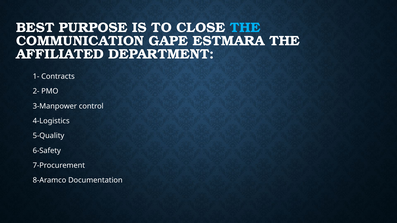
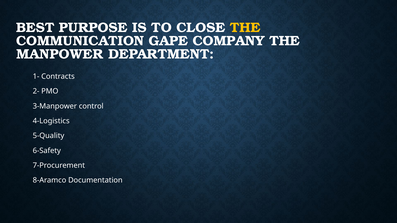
THE colour: light blue -> yellow (245, 28)
ESTMARA: ESTMARA -> COMPANY (229, 41)
AFFILIATED: AFFILIATED -> MANPOWER (60, 54)
